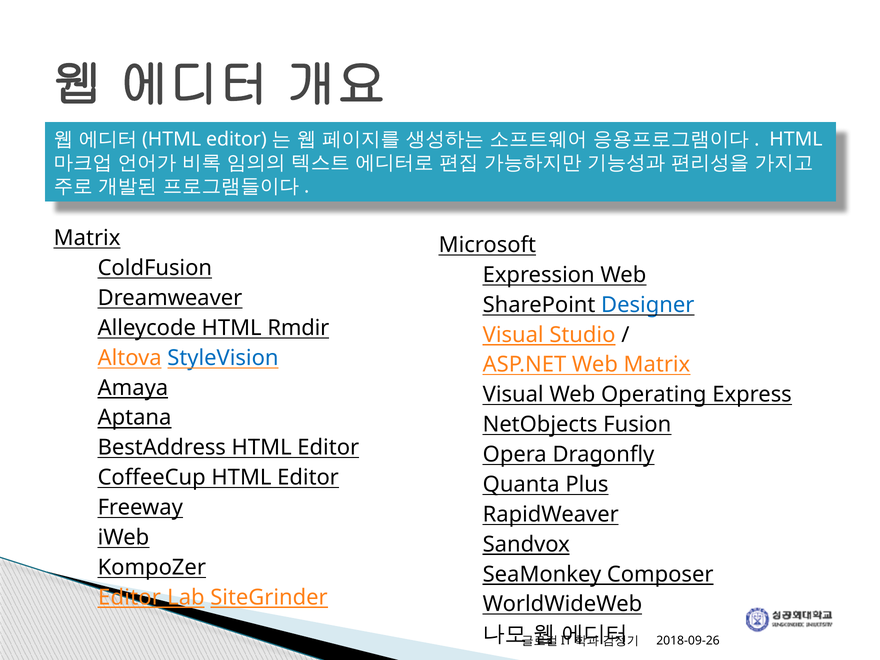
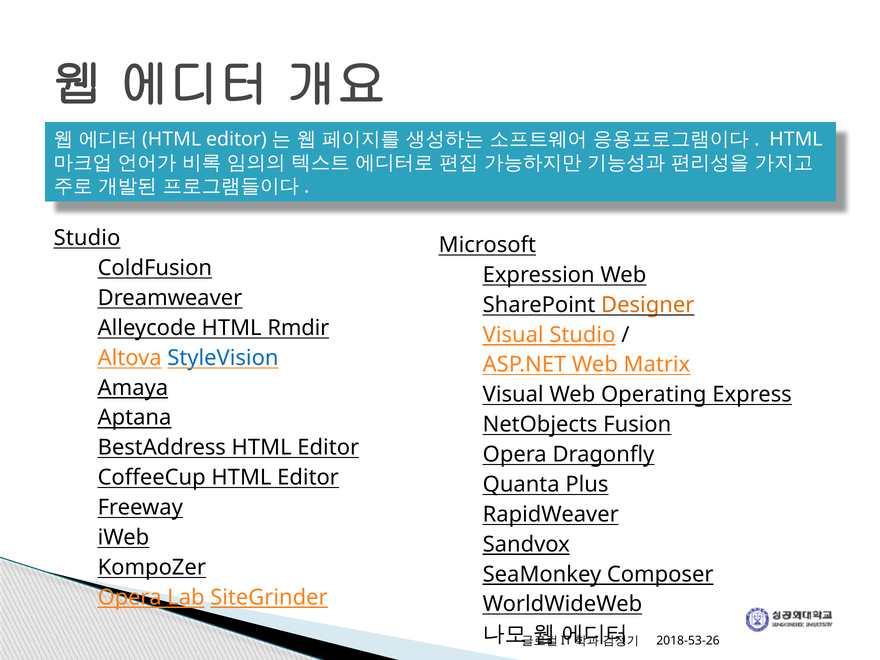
Matrix: Matrix -> Studio (87, 238)
Designer colour: blue -> orange (648, 305)
Editor: Editor -> Opera (130, 597)
2018-09-26: 2018-09-26 -> 2018-53-26 (688, 641)
